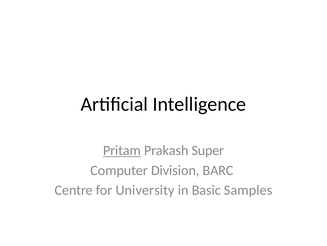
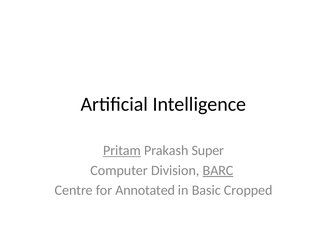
BARC underline: none -> present (218, 170)
University: University -> Annotated (145, 190)
Samples: Samples -> Cropped (248, 190)
